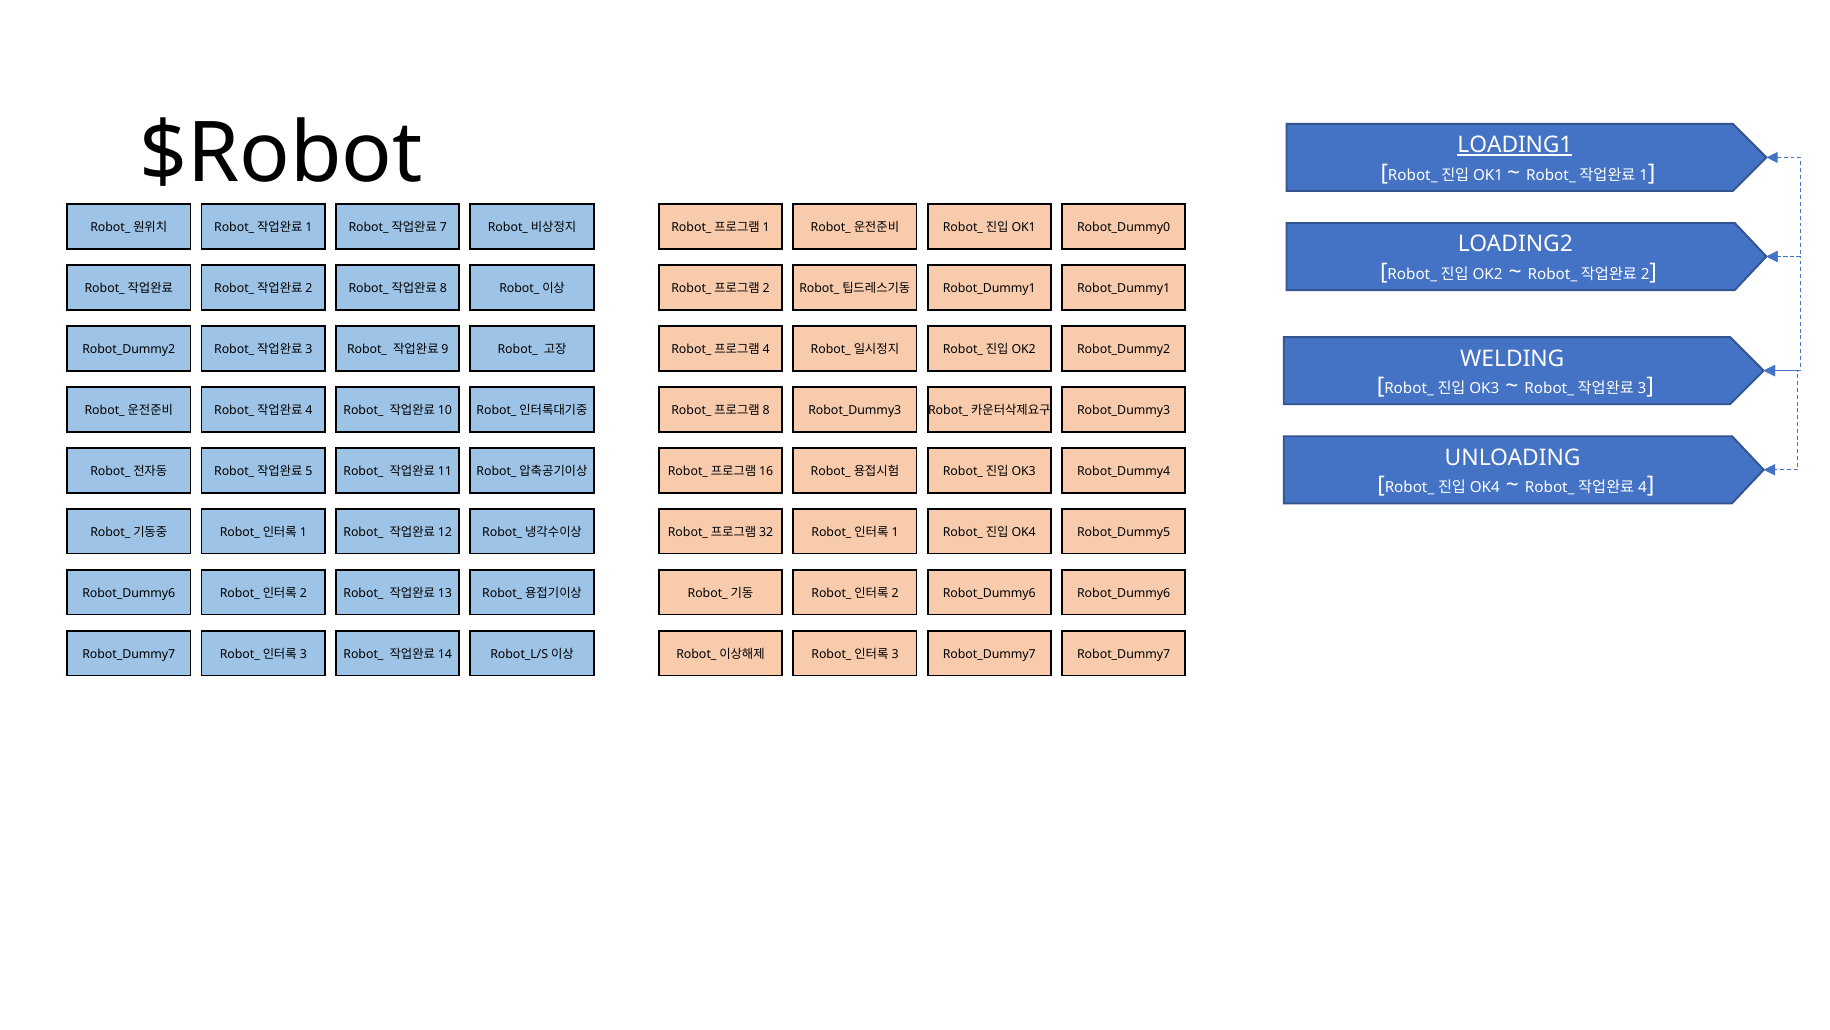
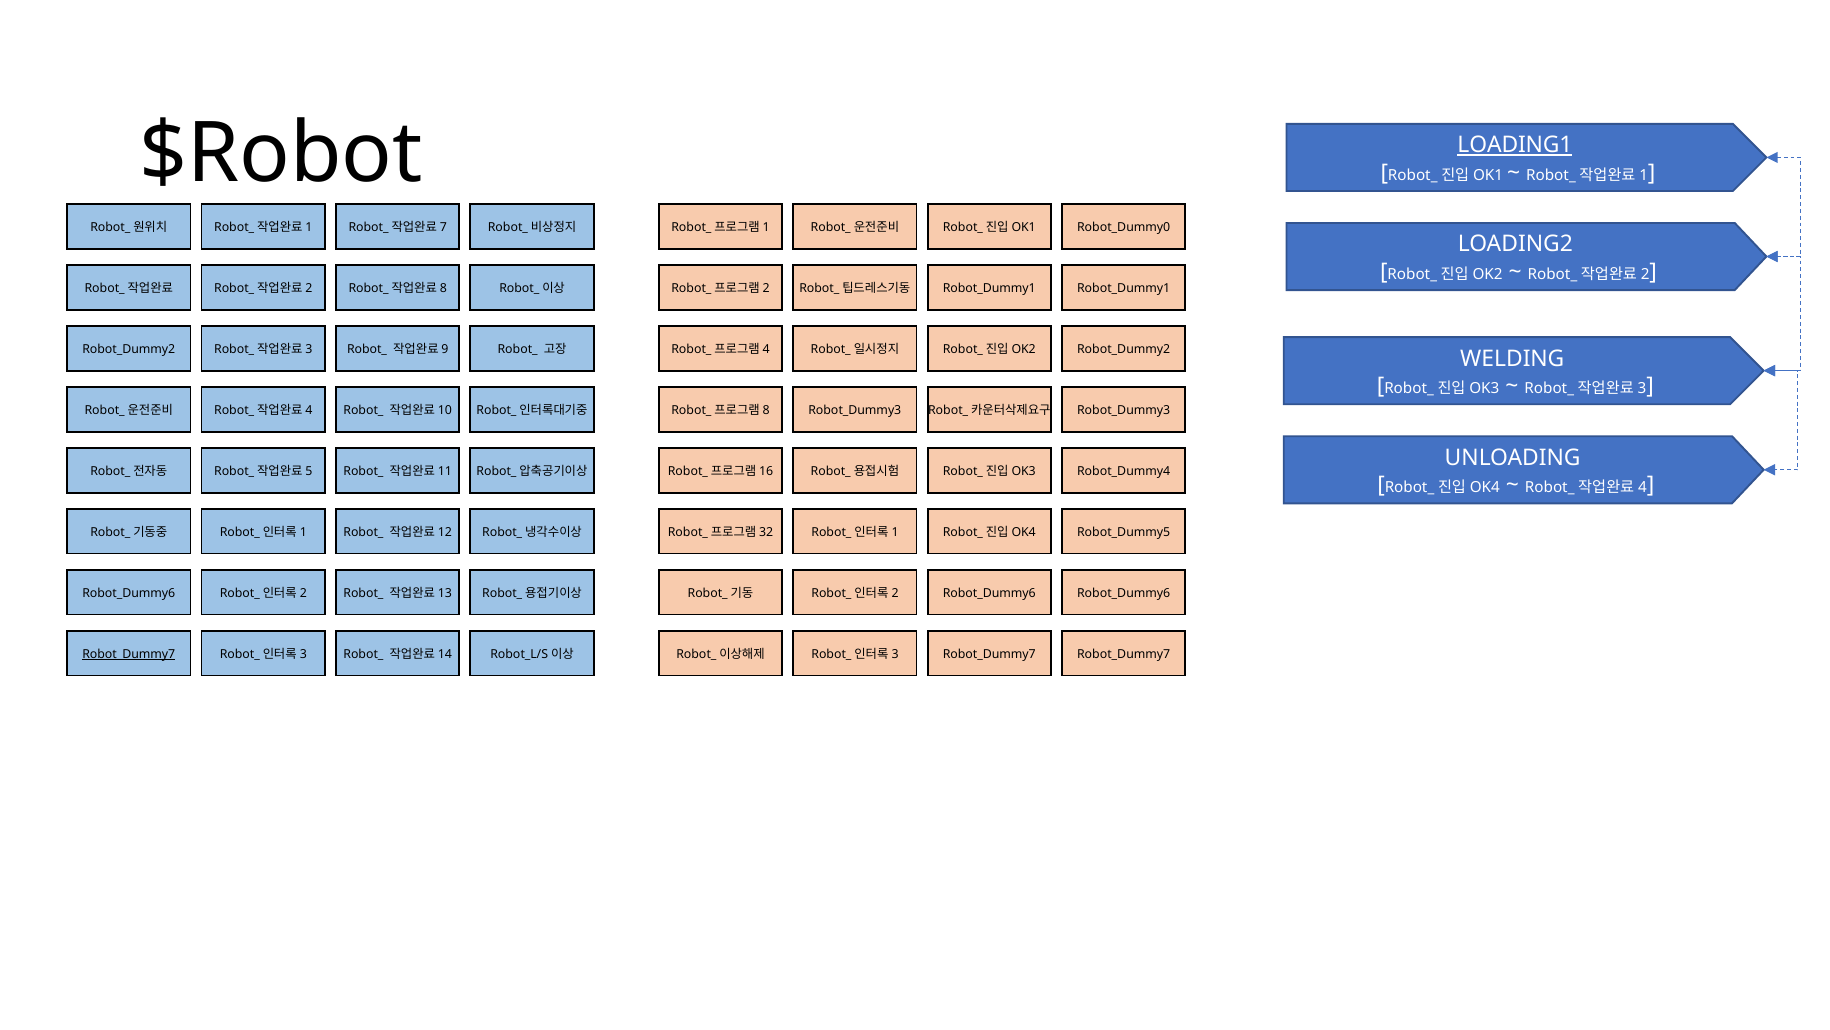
Robot_Dummy7 underline: none -> present (129, 654)
